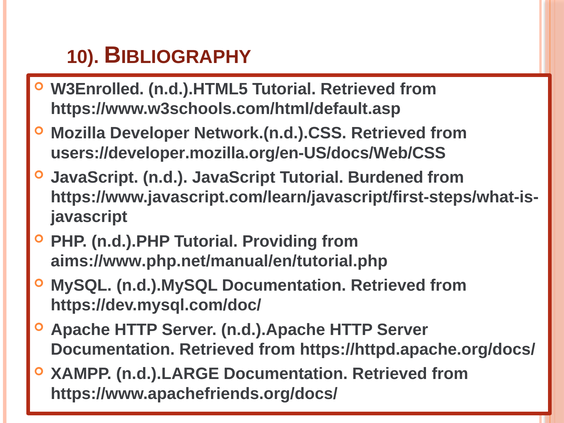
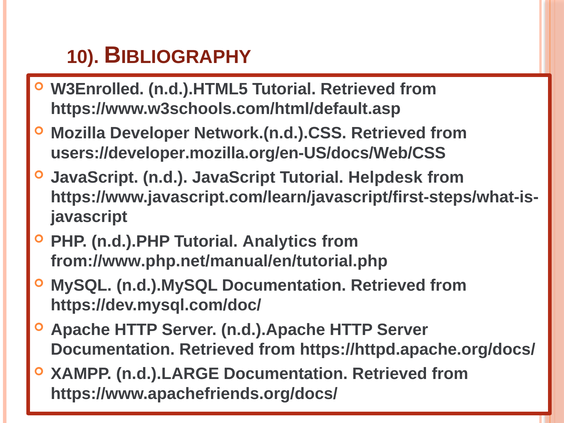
Burdened: Burdened -> Helpdesk (385, 177)
Providing: Providing -> Analytics (280, 241)
aims://www.php.net/manual/en/tutorial.php: aims://www.php.net/manual/en/tutorial.php -> from://www.php.net/manual/en/tutorial.php (219, 261)
